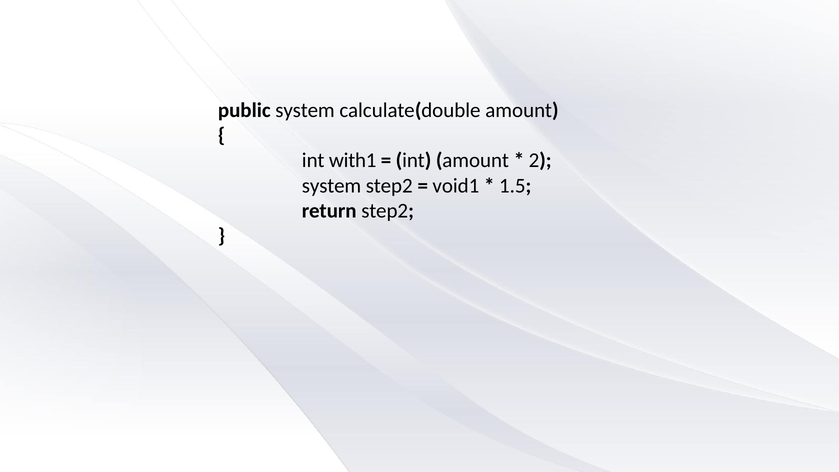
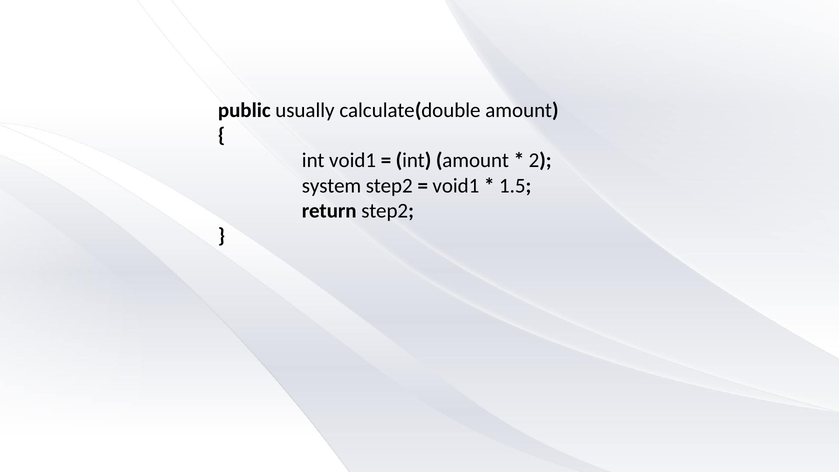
public system: system -> usually (305, 110)
int with1: with1 -> void1 (353, 160)
